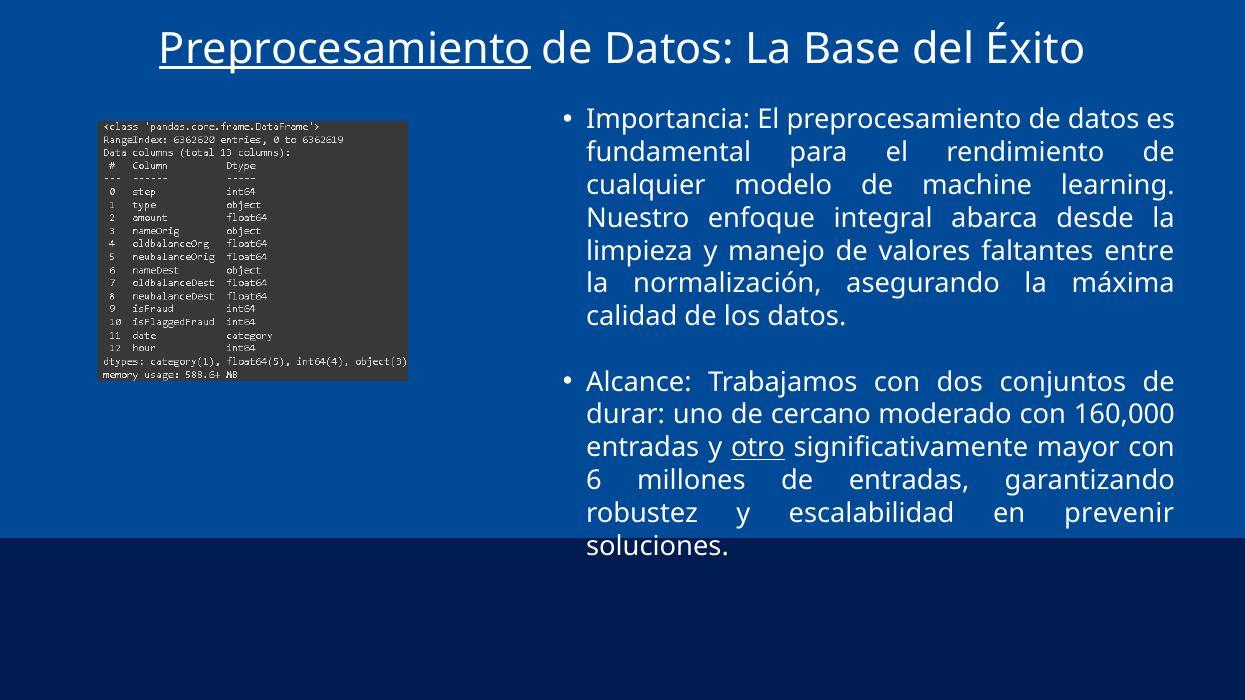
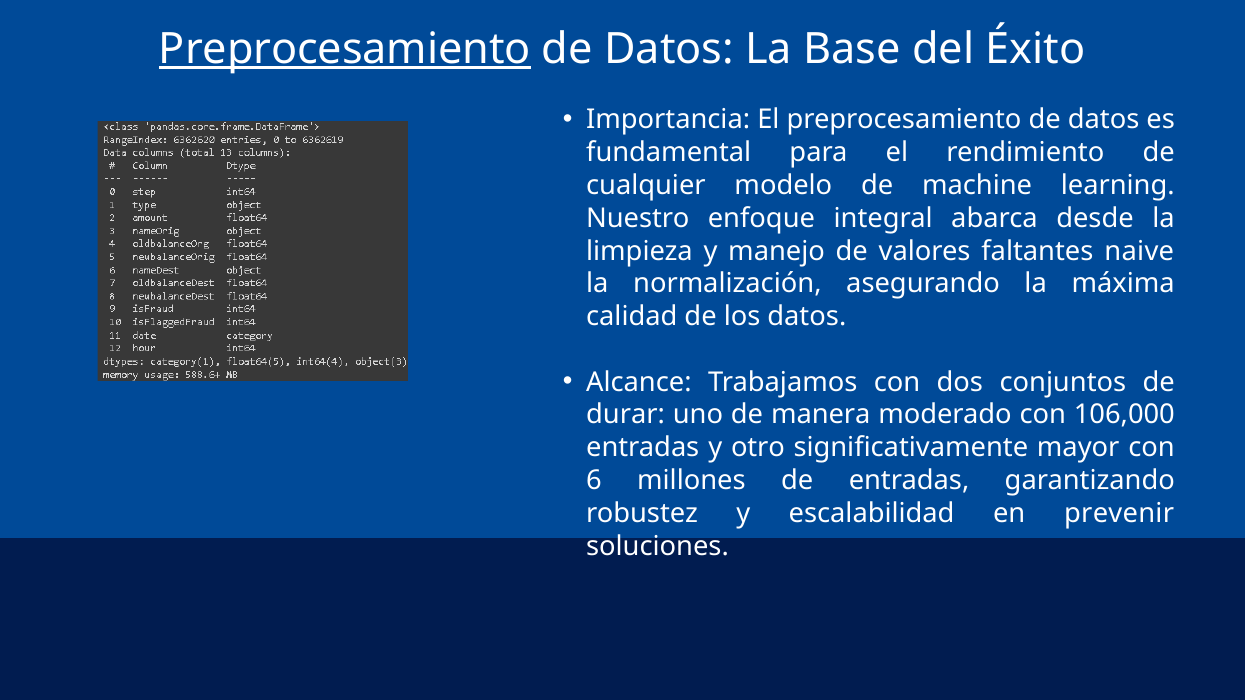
entre: entre -> naive (1139, 251)
cercano: cercano -> manera (821, 415)
160,000: 160,000 -> 106,000 (1124, 415)
otro underline: present -> none (758, 448)
